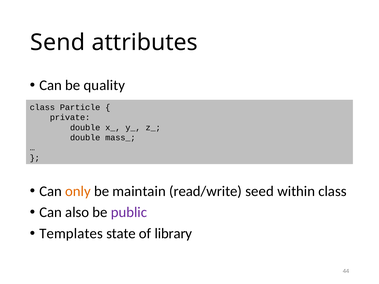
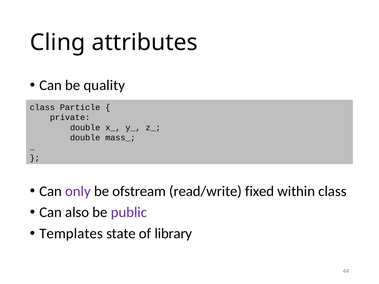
Send: Send -> Cling (58, 42)
only colour: orange -> purple (78, 191)
maintain: maintain -> ofstream (139, 191)
seed: seed -> fixed (260, 191)
